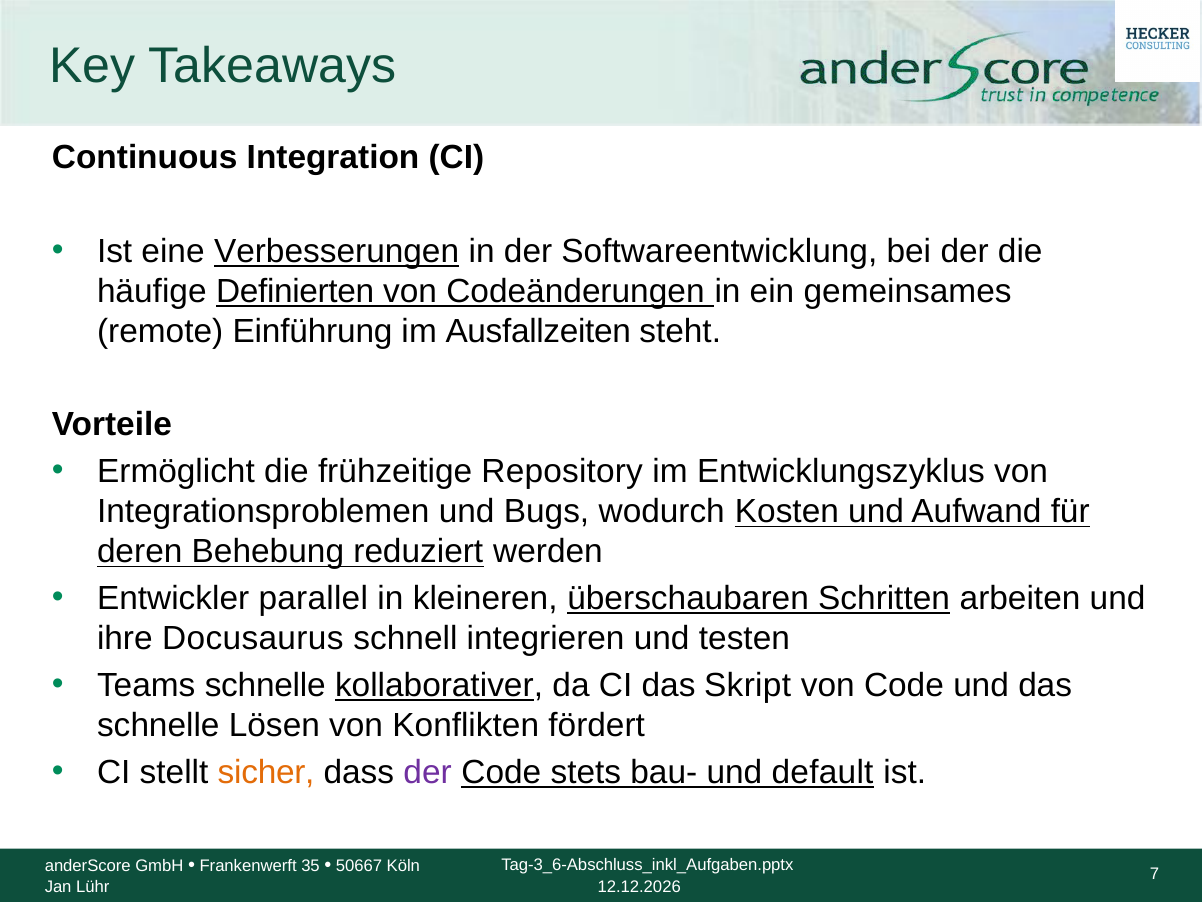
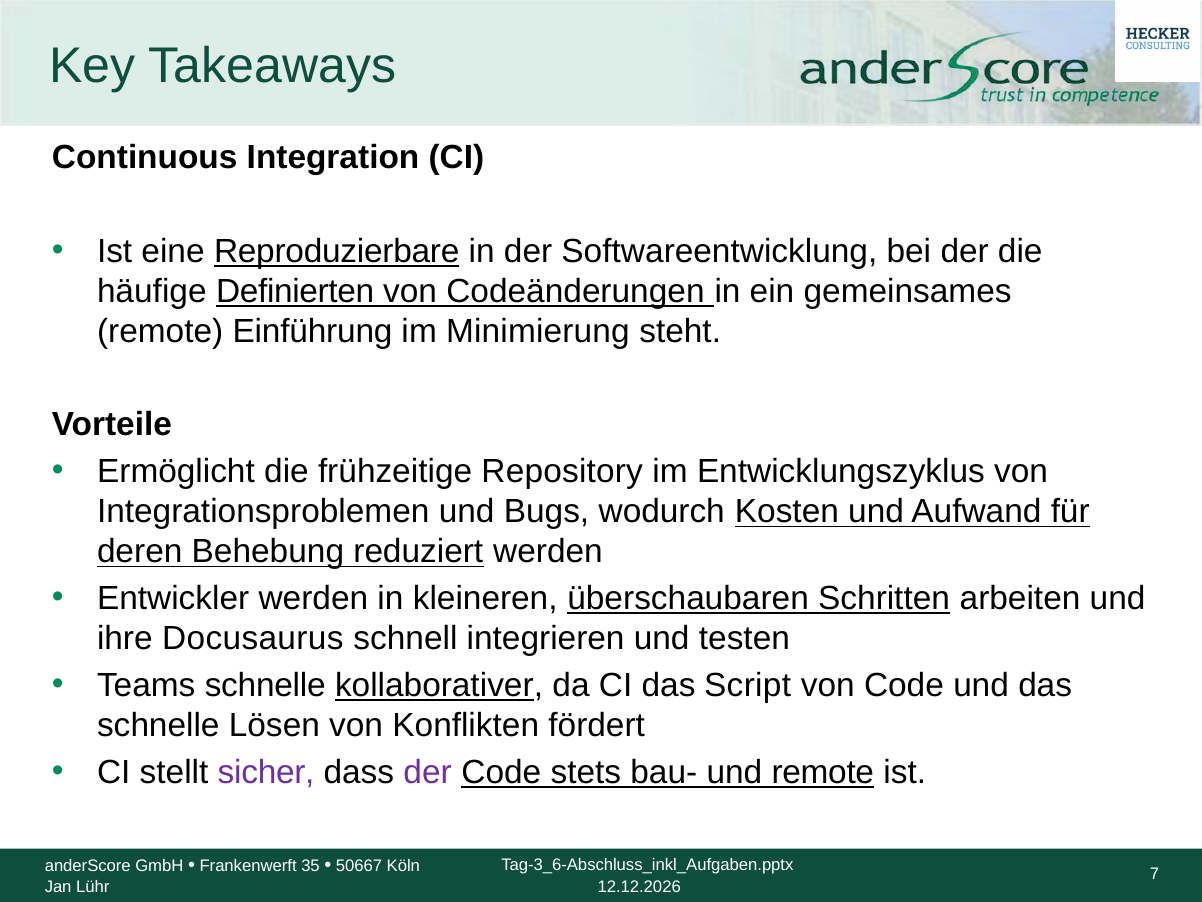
Verbesserungen: Verbesserungen -> Reproduzierbare (337, 251)
Ausfallzeiten: Ausfallzeiten -> Minimierung (538, 331)
Entwickler parallel: parallel -> werden (313, 598)
Skript: Skript -> Script (748, 685)
sicher colour: orange -> purple (266, 772)
und default: default -> remote (823, 772)
